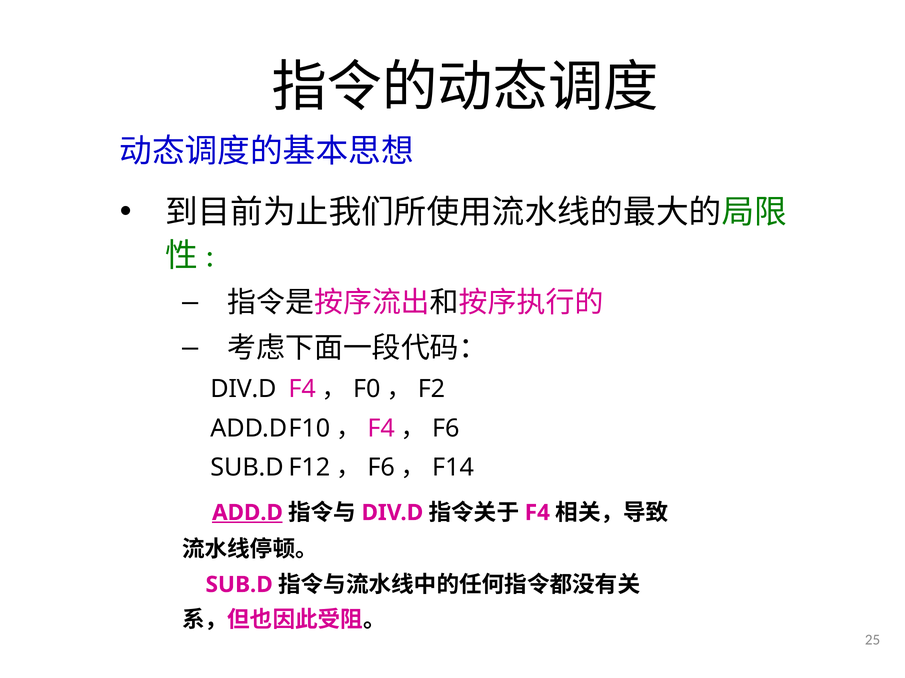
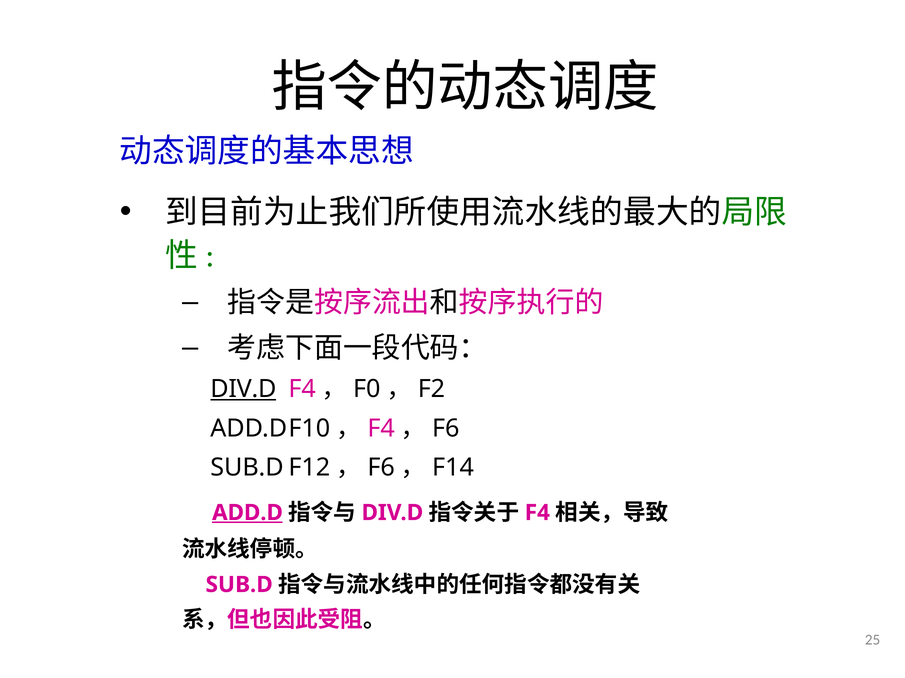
DIV.D underline: none -> present (243, 390)
